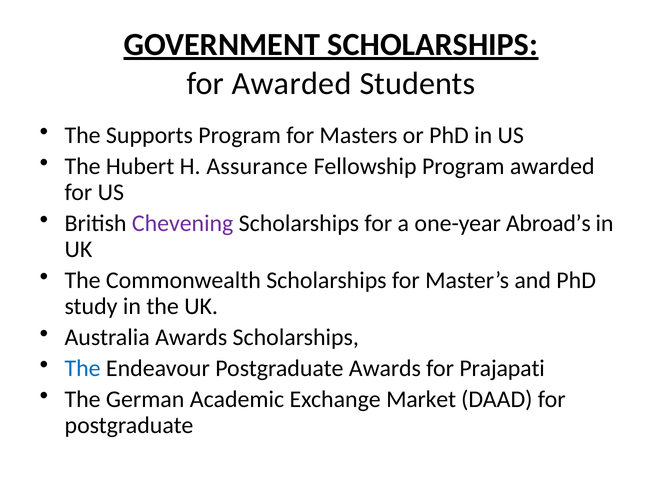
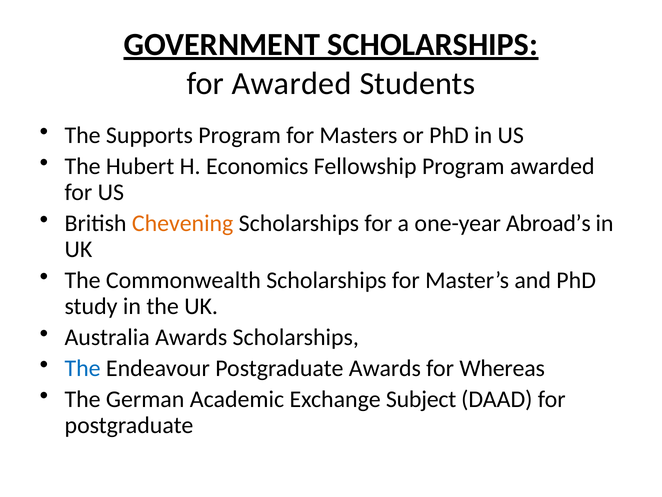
Assurance: Assurance -> Economics (257, 166)
Chevening colour: purple -> orange (183, 223)
Prajapati: Prajapati -> Whereas (502, 368)
Market: Market -> Subject (421, 399)
